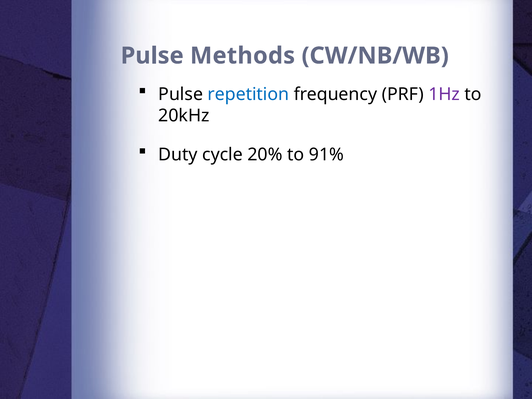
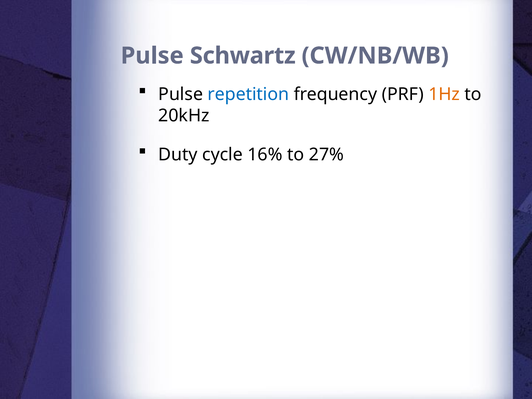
Methods: Methods -> Schwartz (243, 56)
1Hz colour: purple -> orange (444, 94)
20%: 20% -> 16% (265, 155)
91%: 91% -> 27% (326, 155)
